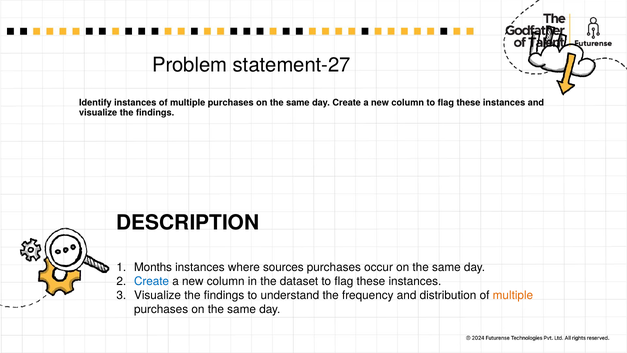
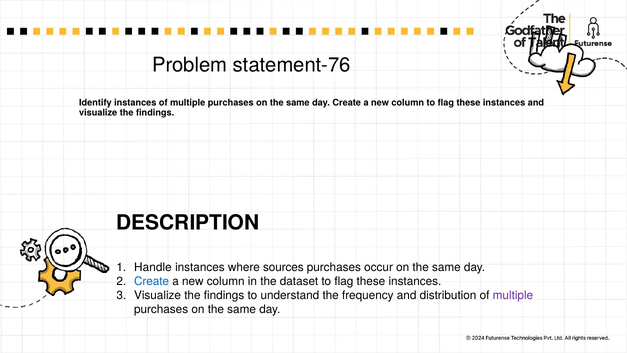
statement-27: statement-27 -> statement-76 (292, 65)
Months: Months -> Handle (153, 267)
multiple colour: orange -> purple (513, 295)
